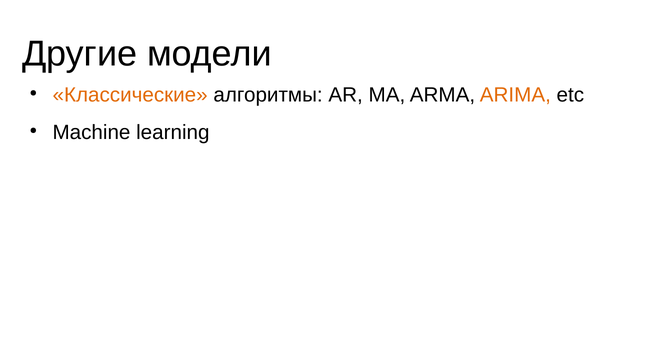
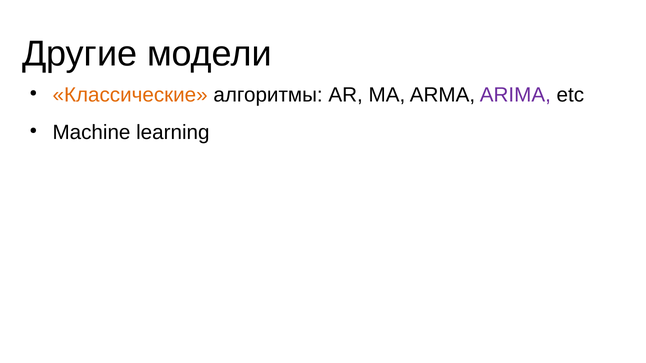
ARIMA colour: orange -> purple (515, 95)
